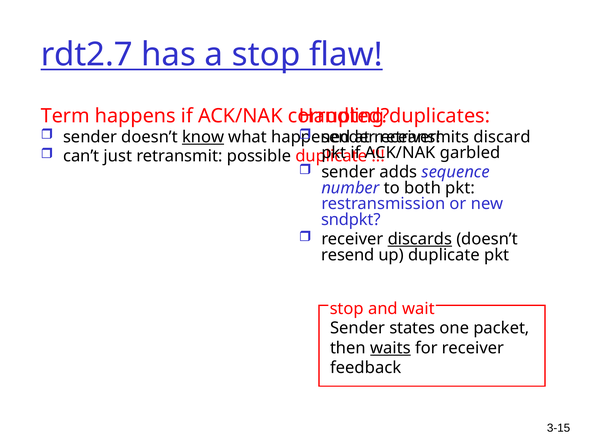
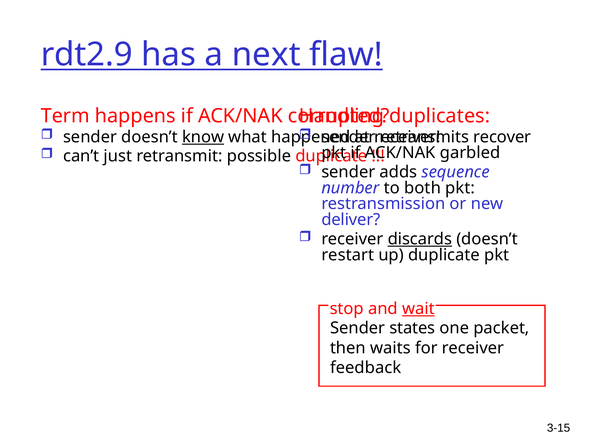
rdt2.7: rdt2.7 -> rdt2.9 (87, 54)
a stop: stop -> next (266, 54)
discard: discard -> recover (502, 137)
sndpkt: sndpkt -> deliver (351, 220)
resend: resend -> restart (348, 255)
wait underline: none -> present (418, 309)
waits underline: present -> none (390, 348)
